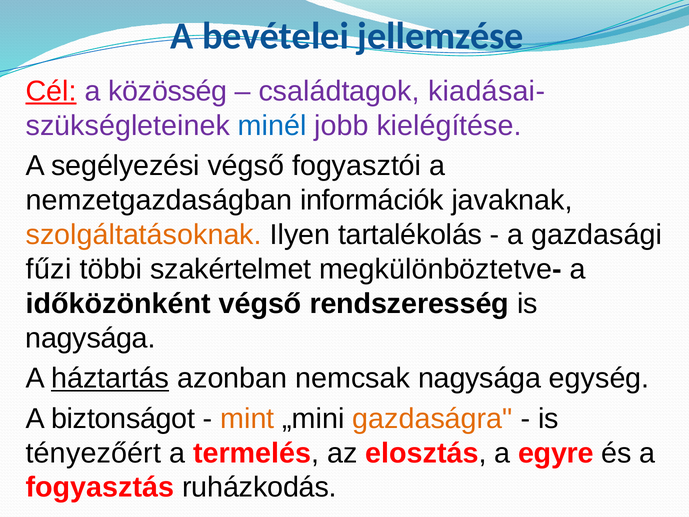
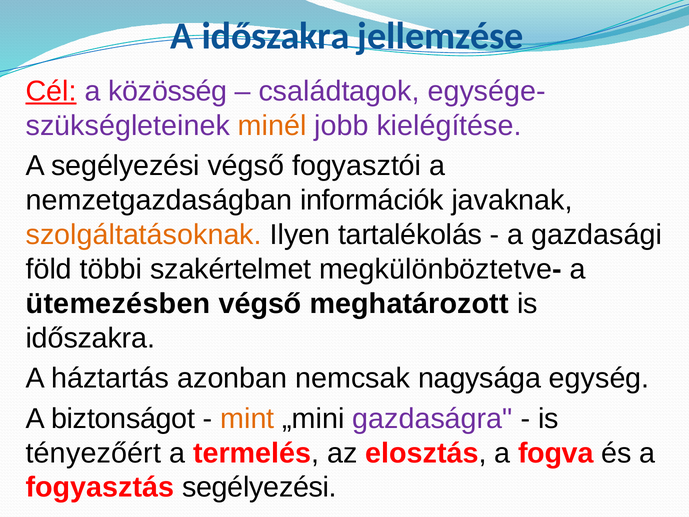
A bevételei: bevételei -> időszakra (276, 36)
kiadásai-: kiadásai- -> egysége- (487, 91)
minél colour: blue -> orange (272, 126)
fűzi: fűzi -> föld (49, 269)
időközönként: időközönként -> ütemezésben (118, 304)
rendszeresség: rendszeresség -> meghatározott (409, 304)
nagysága: nagysága -> időszakra (90, 338)
háztartás underline: present -> none (110, 378)
gazdaságra colour: orange -> purple (433, 418)
egyre: egyre -> fogva (556, 453)
fogyasztás ruházkodás: ruházkodás -> segélyezési (259, 487)
